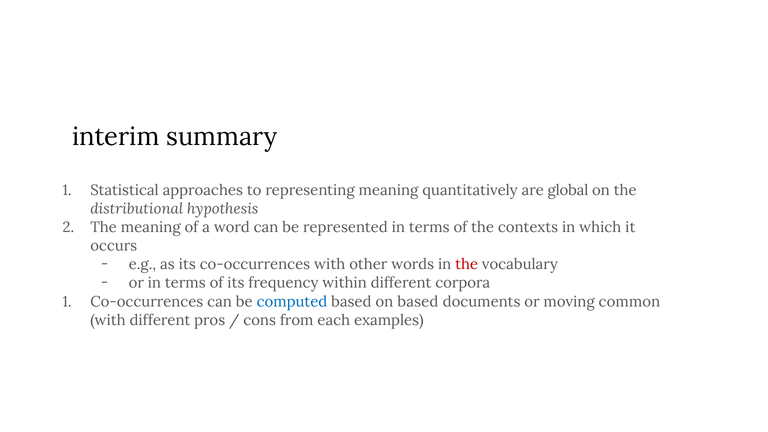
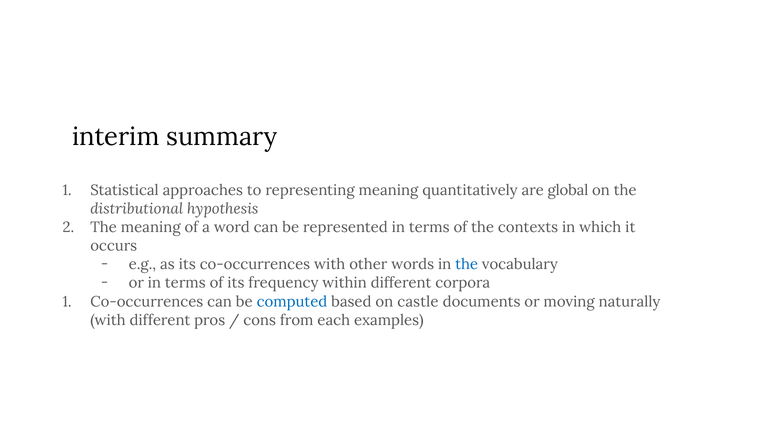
the colour: red -> blue (467, 265)
on based: based -> castle (418, 302)
common: common -> naturally (629, 302)
